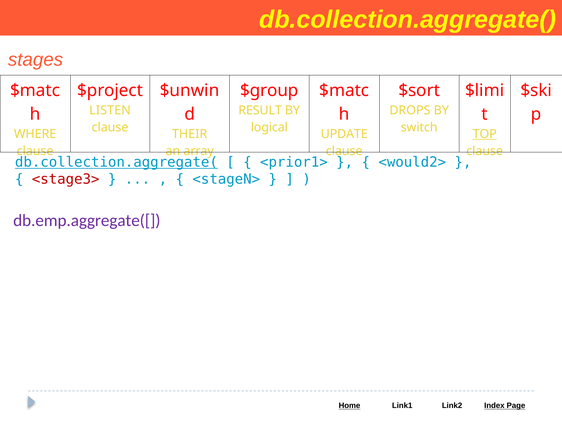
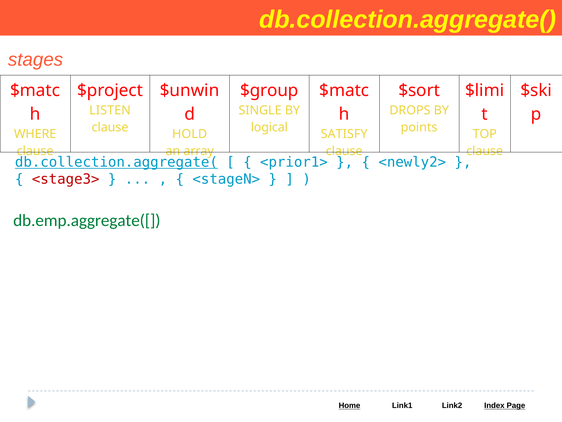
RESULT: RESULT -> SINGLE (260, 110)
switch: switch -> points (419, 127)
THEIR: THEIR -> HOLD (190, 134)
UPDATE: UPDATE -> SATISFY (344, 134)
TOP underline: present -> none (485, 134)
<would2>: <would2> -> <newly2> (412, 162)
db.emp.aggregate([ colour: purple -> green (87, 220)
